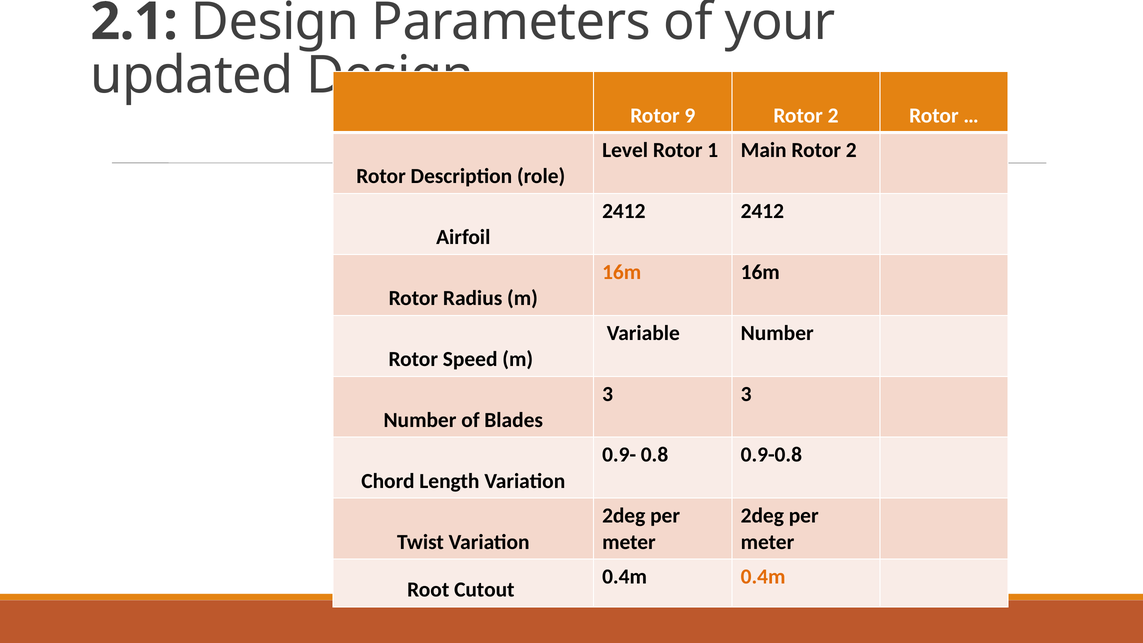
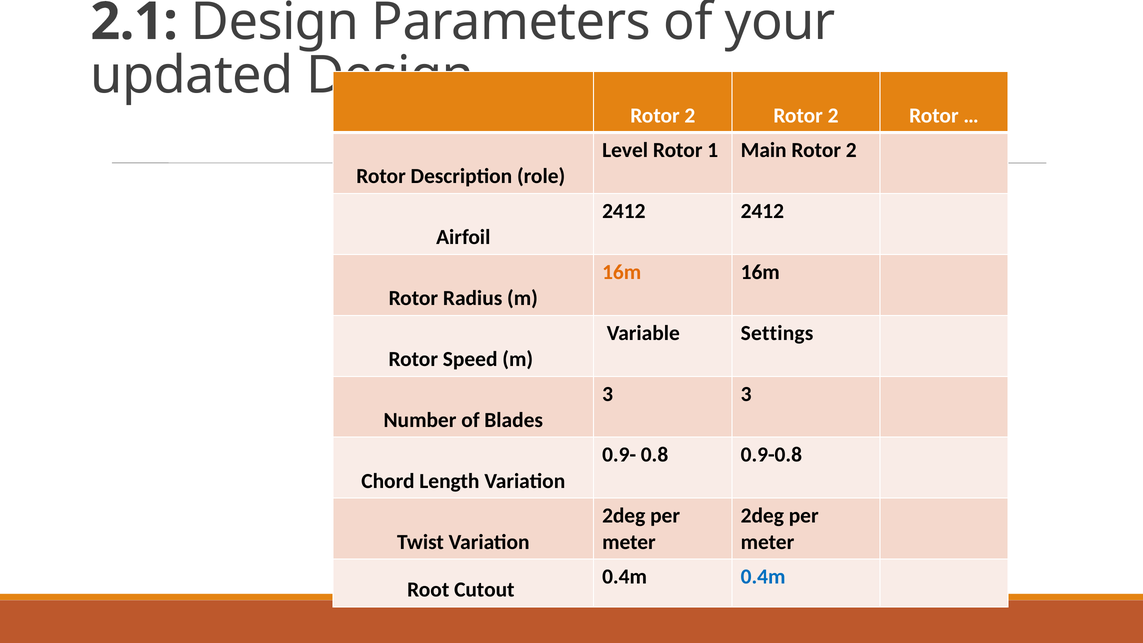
9: 9 -> 2 (690, 115)
Variable Number: Number -> Settings (777, 333)
0.4m colour: orange -> blue (763, 577)
